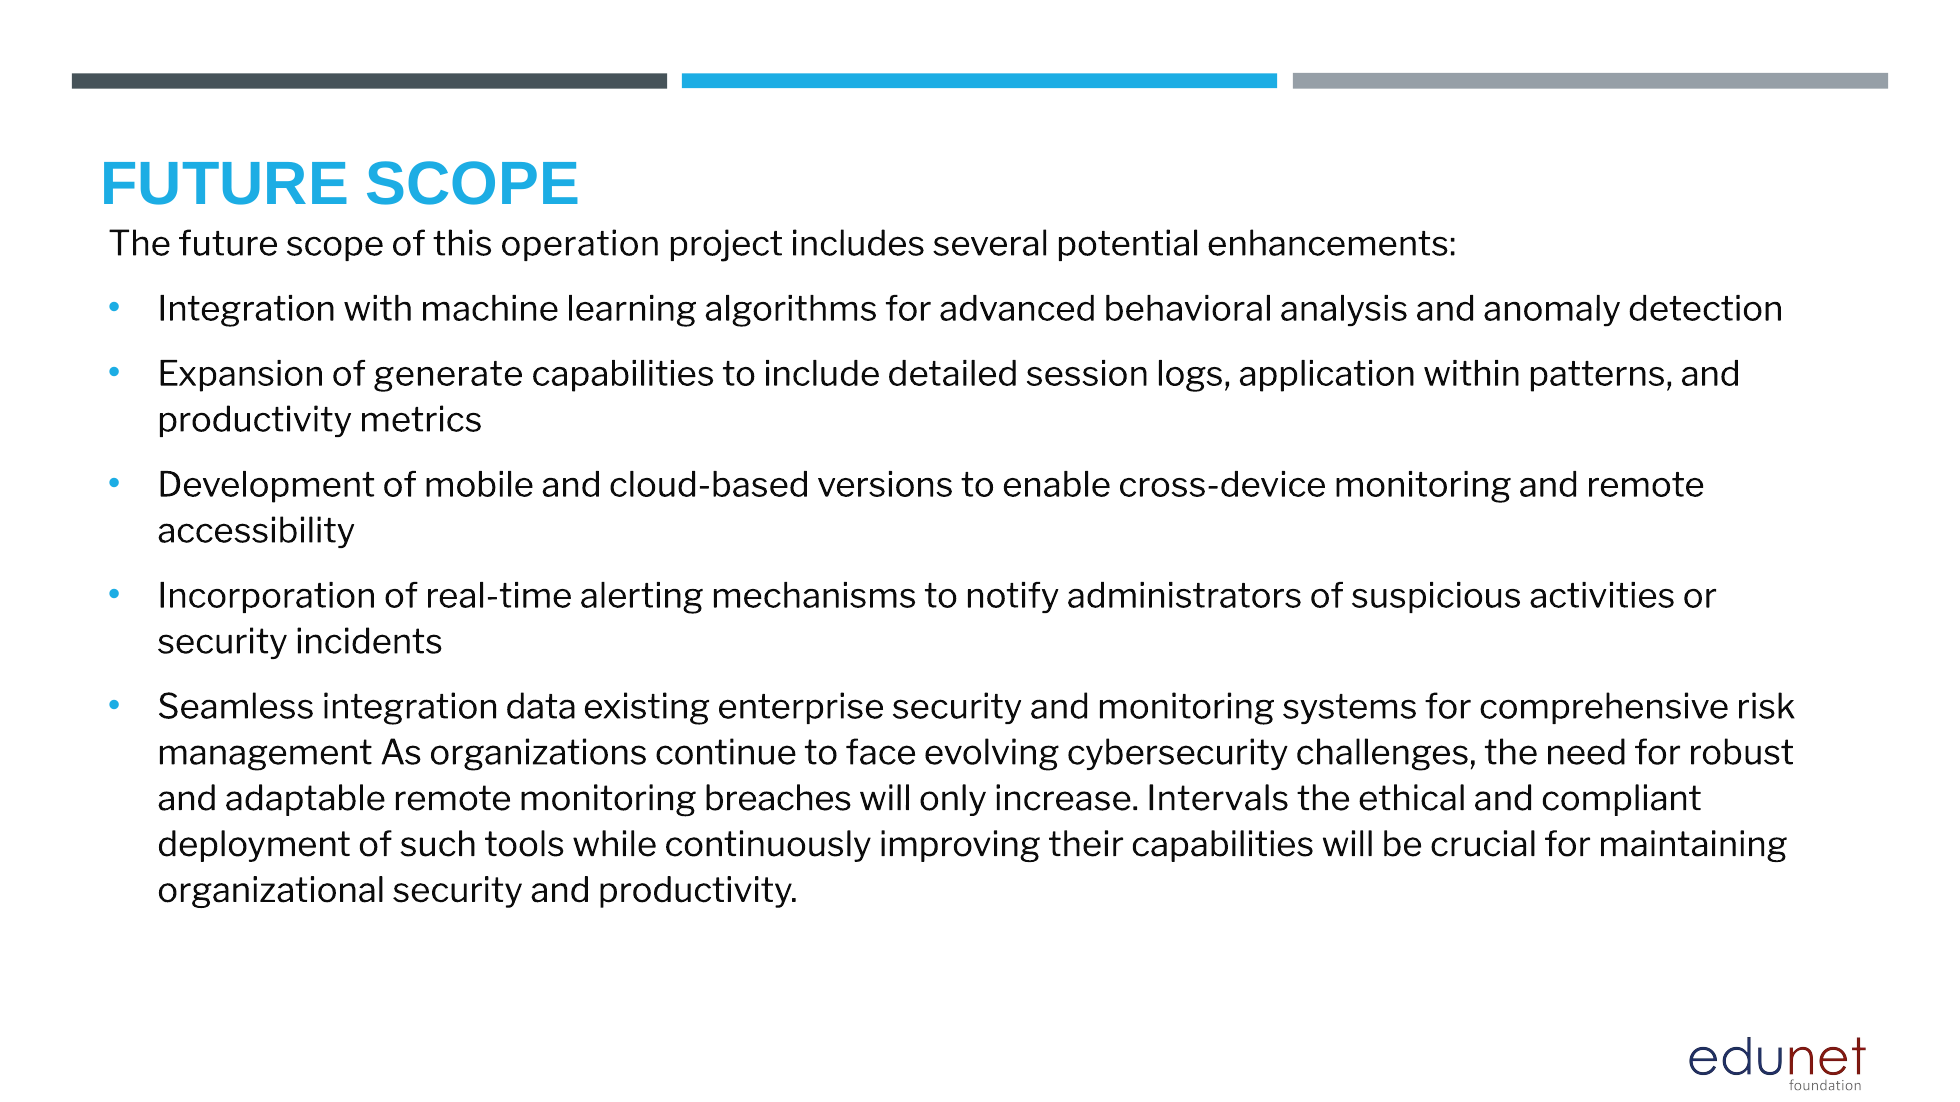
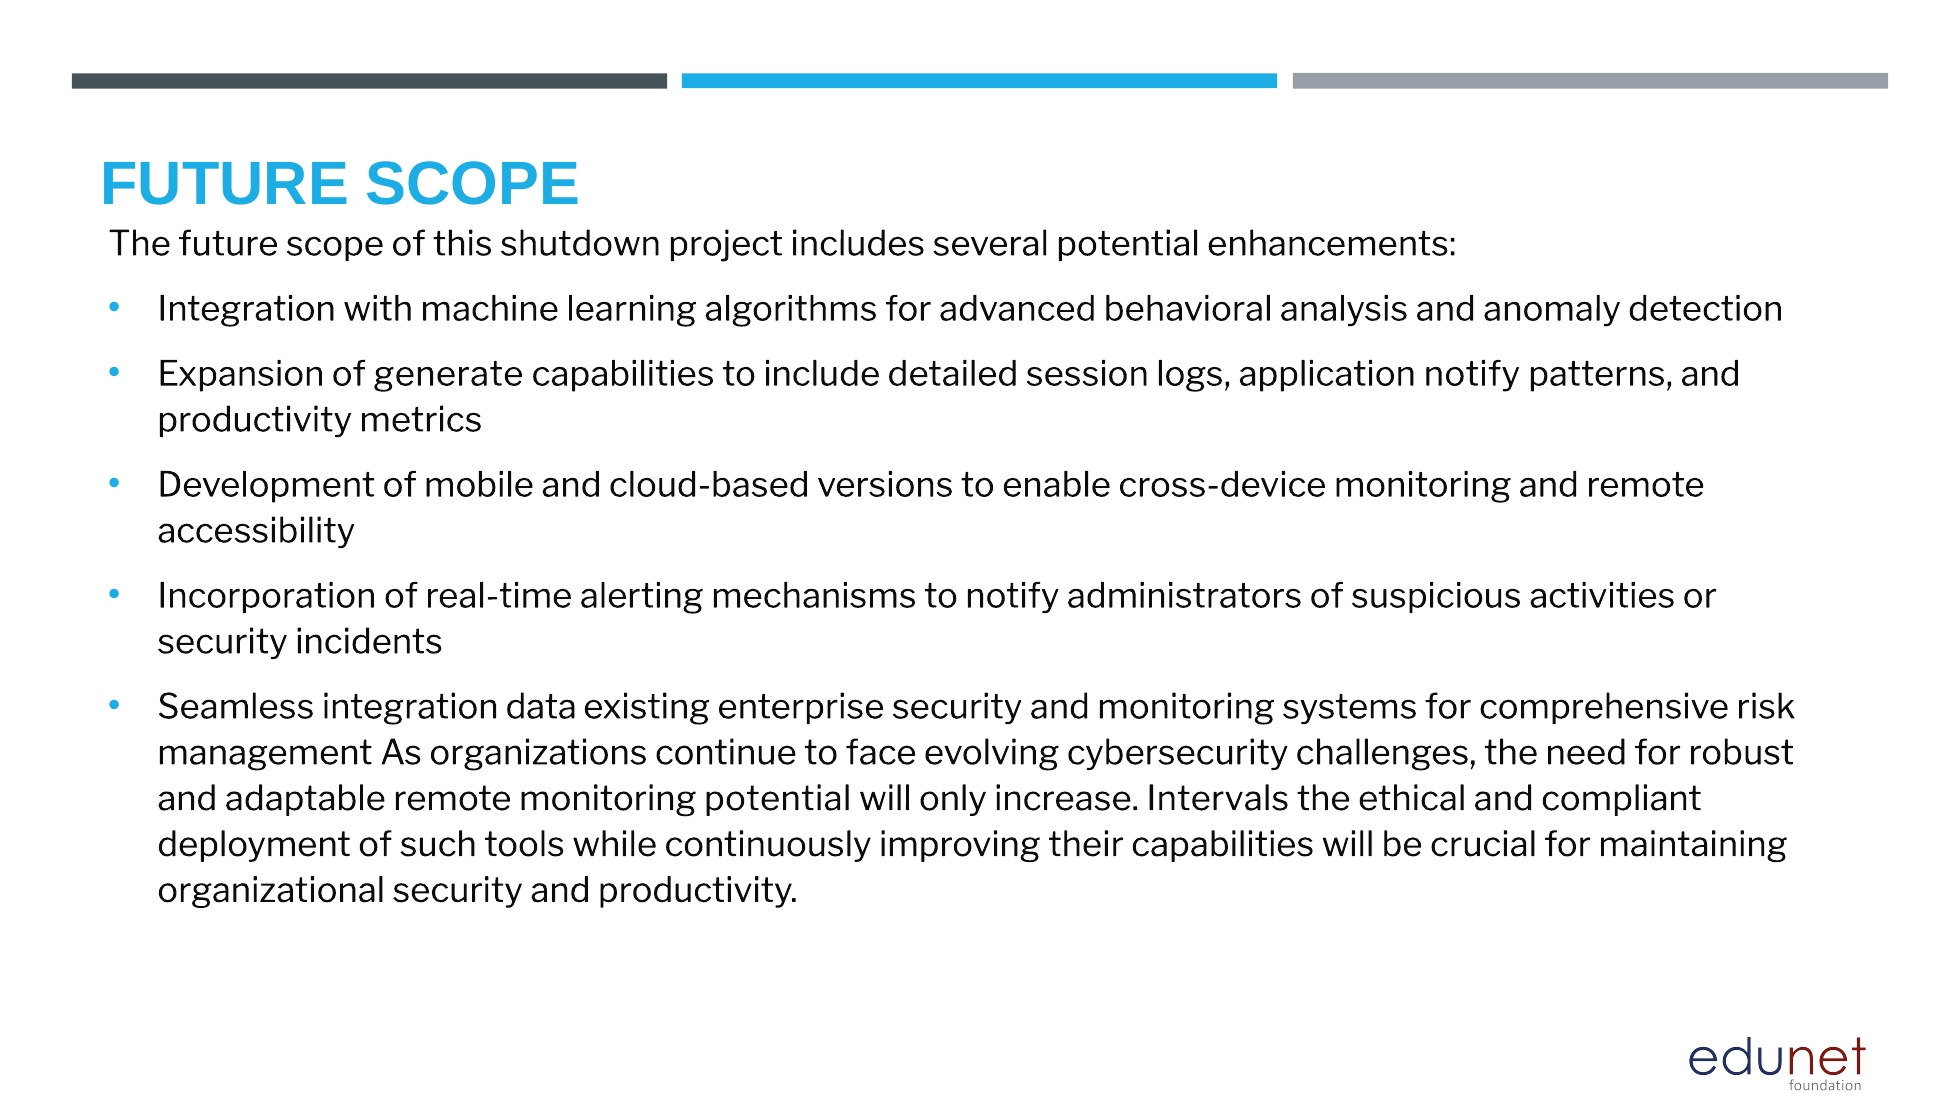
operation: operation -> shutdown (581, 244)
application within: within -> notify (1472, 374)
monitoring breaches: breaches -> potential (778, 799)
